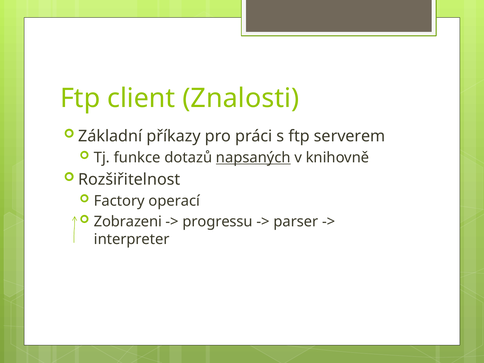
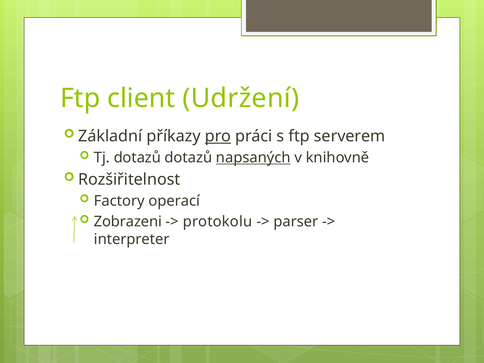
Znalosti: Znalosti -> Udržení (241, 98)
pro underline: none -> present (218, 136)
Tj funkce: funkce -> dotazů (137, 158)
progressu: progressu -> protokolu (217, 222)
